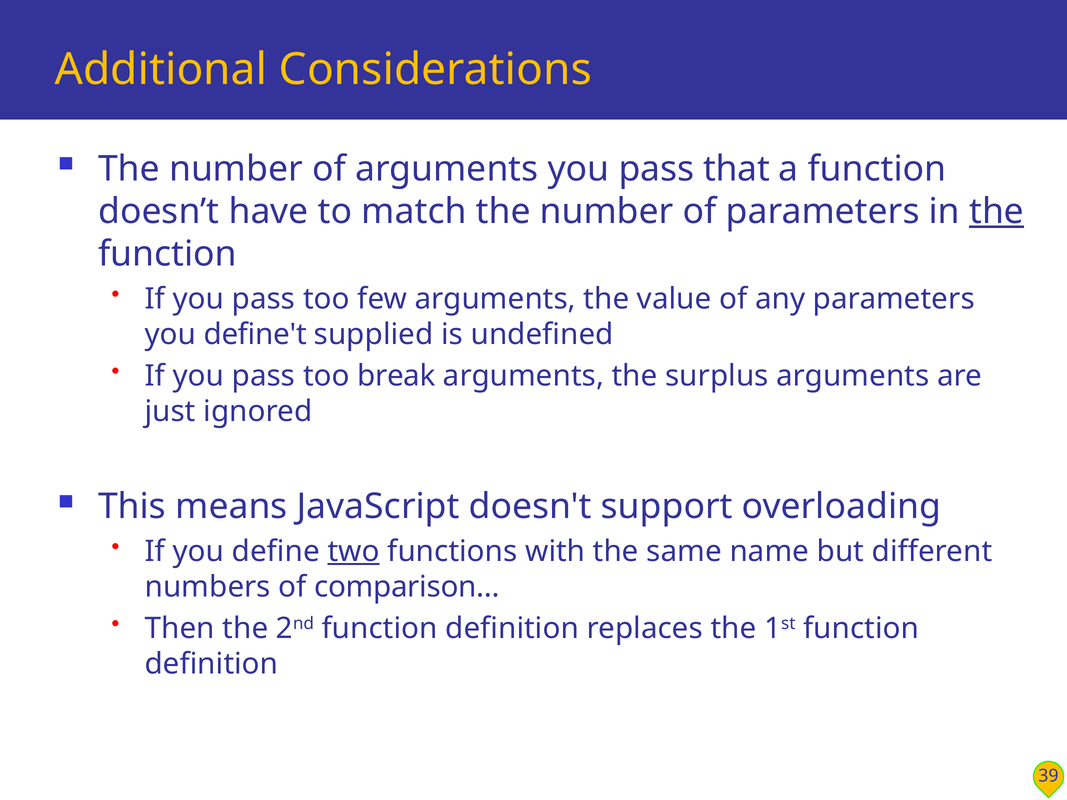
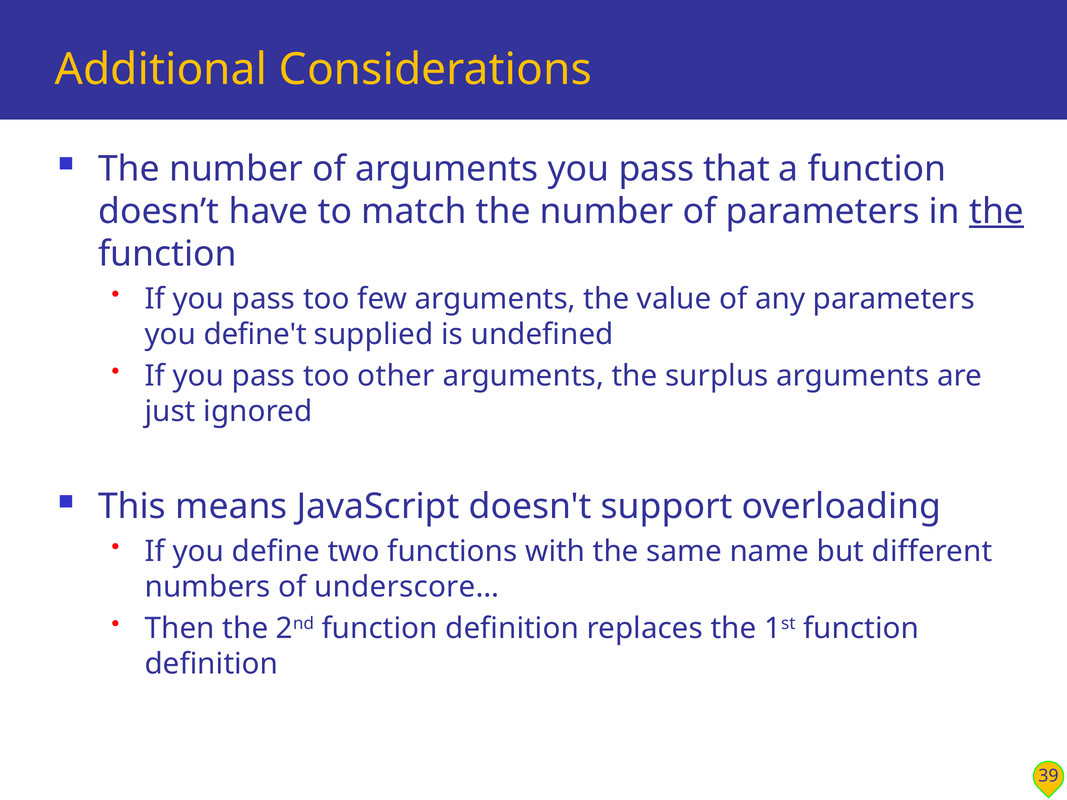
break: break -> other (396, 376)
two underline: present -> none (354, 551)
comparison…: comparison… -> underscore… (407, 587)
